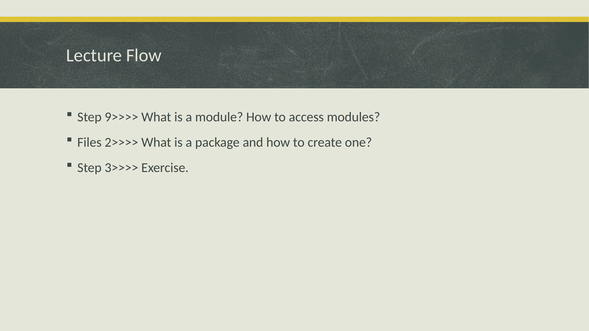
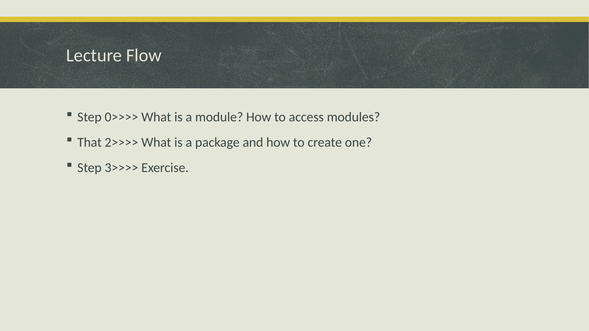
9>>>>: 9>>>> -> 0>>>> (121, 117)
Files: Files -> That (90, 142)
